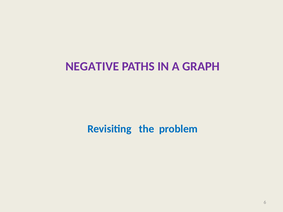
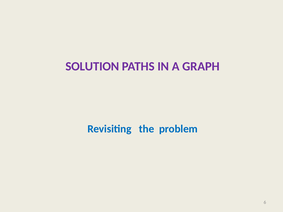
NEGATIVE: NEGATIVE -> SOLUTION (92, 66)
